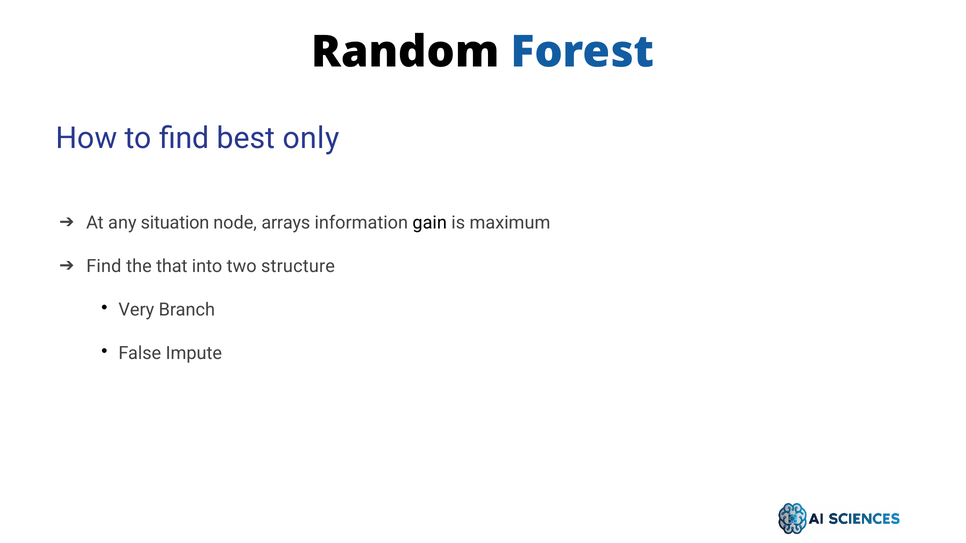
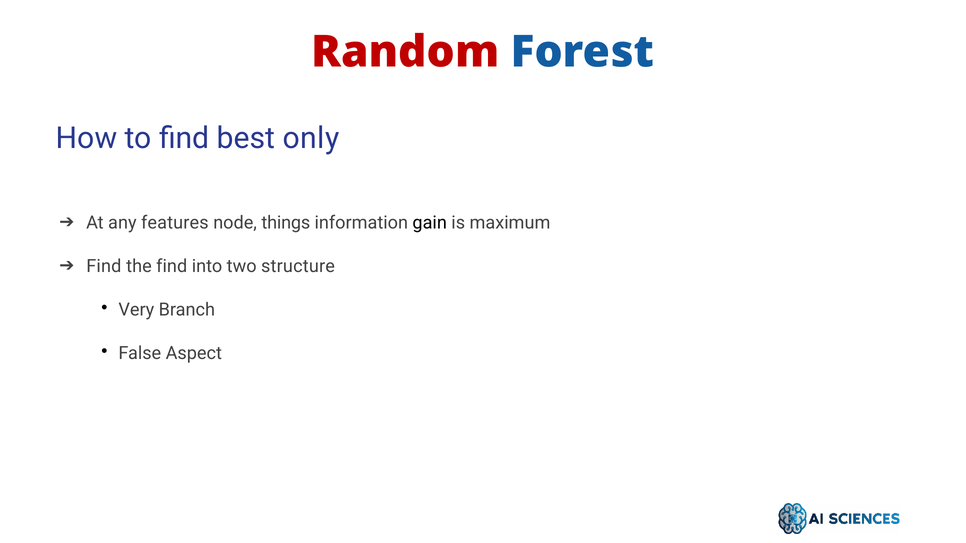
Random colour: black -> red (405, 52)
situation: situation -> features (175, 223)
arrays: arrays -> things (286, 223)
the that: that -> find (172, 267)
Impute: Impute -> Aspect (194, 353)
